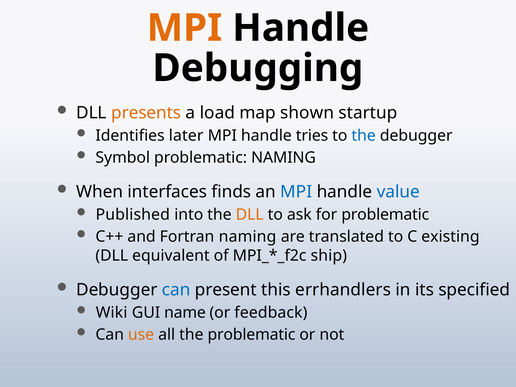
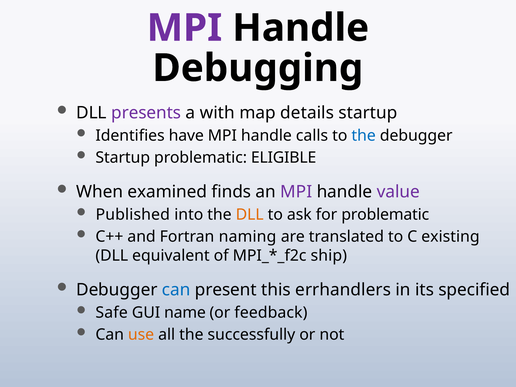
MPI colour: orange -> purple (184, 28)
presents colour: orange -> purple (146, 113)
load: load -> with (217, 113)
shown: shown -> details (307, 113)
later: later -> have (186, 136)
tries: tries -> calls (312, 136)
Symbol: Symbol -> Startup (123, 158)
problematic NAMING: NAMING -> ELIGIBLE (284, 158)
interfaces: interfaces -> examined (167, 192)
MPI colour: blue -> purple (296, 192)
value colour: blue -> purple (398, 192)
Wiki: Wiki -> Safe (112, 313)
the problematic: problematic -> successfully (251, 335)
